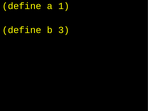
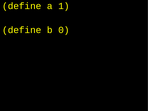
3: 3 -> 0 (64, 30)
